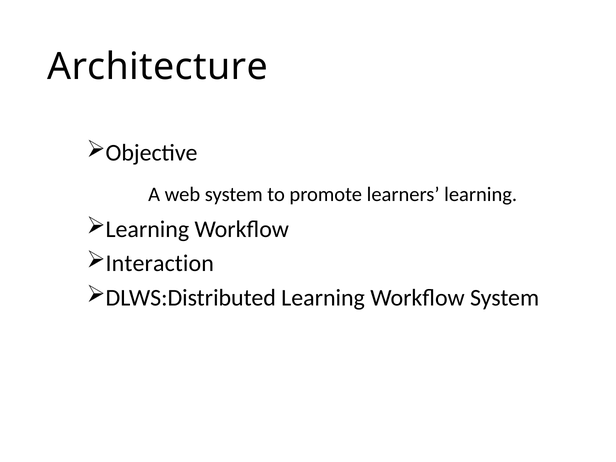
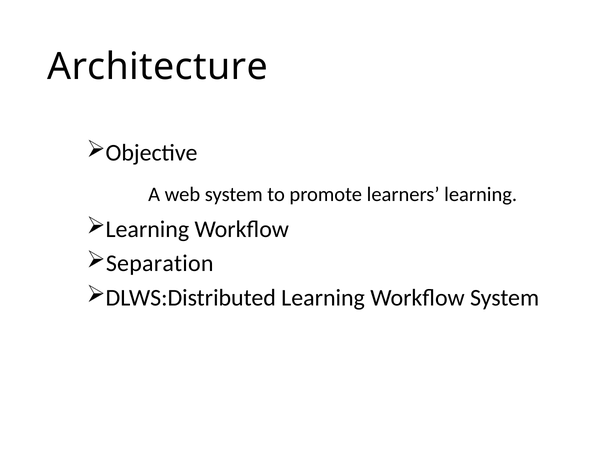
Interaction: Interaction -> Separation (160, 263)
